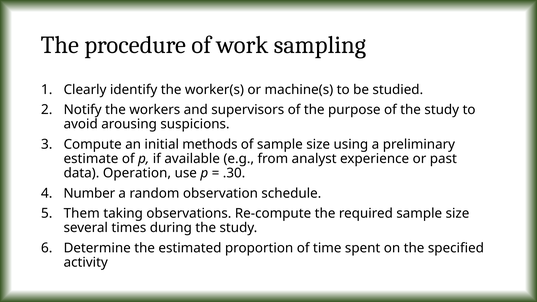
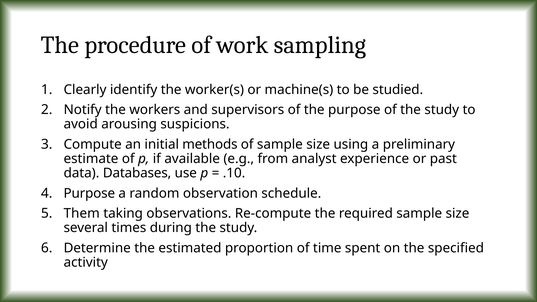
Operation: Operation -> Databases (137, 173)
.30: .30 -> .10 (234, 173)
Number: Number -> Purpose (89, 193)
